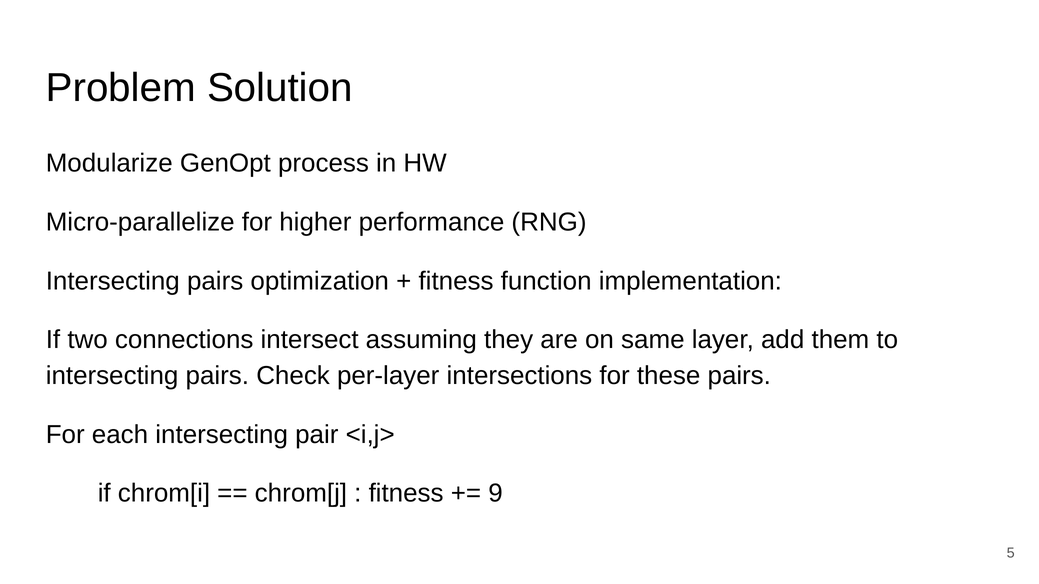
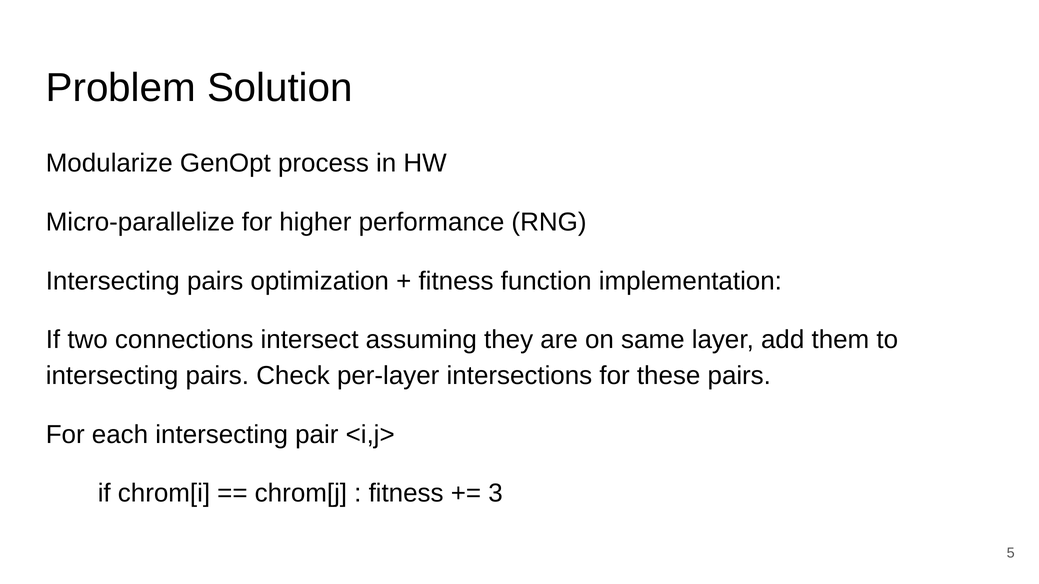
9: 9 -> 3 (496, 494)
